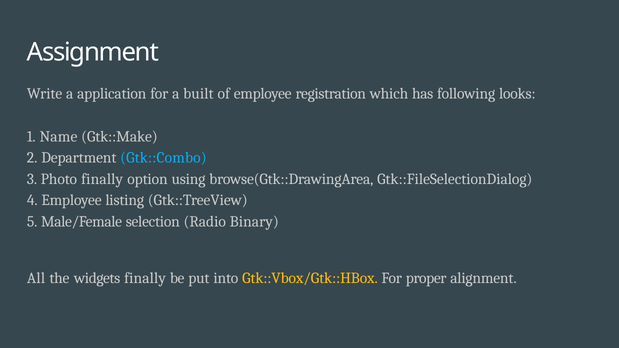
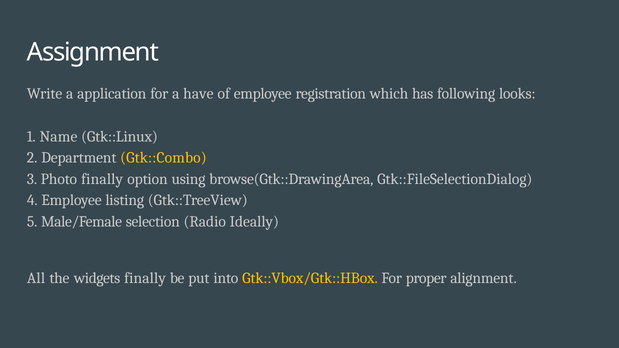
built: built -> have (198, 94)
Gtk::Make: Gtk::Make -> Gtk::Linux (119, 137)
Gtk::Combo colour: light blue -> yellow (163, 158)
Binary: Binary -> Ideally (254, 222)
